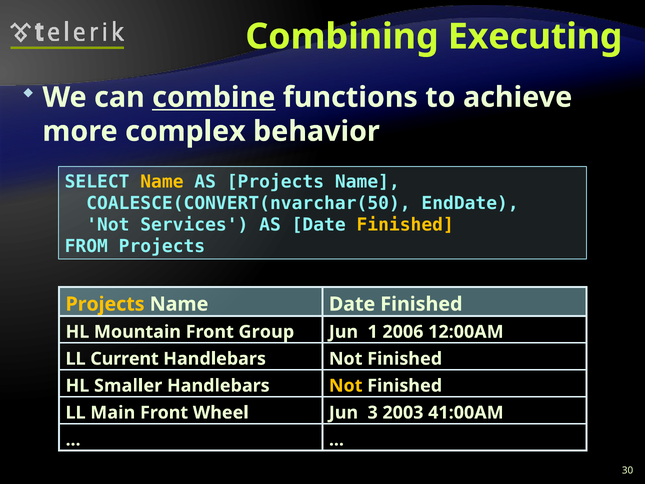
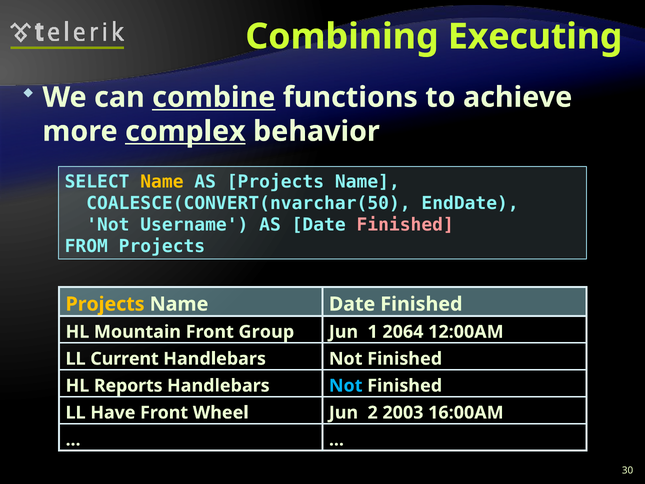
complex underline: none -> present (185, 131)
Services: Services -> Username (194, 225)
Finished colour: yellow -> pink (405, 225)
2006: 2006 -> 2064 (403, 332)
Smaller: Smaller -> Reports (128, 386)
Not colour: yellow -> light blue (346, 386)
Main: Main -> Have (113, 412)
3: 3 -> 2 (373, 412)
41:00AM: 41:00AM -> 16:00AM (466, 412)
